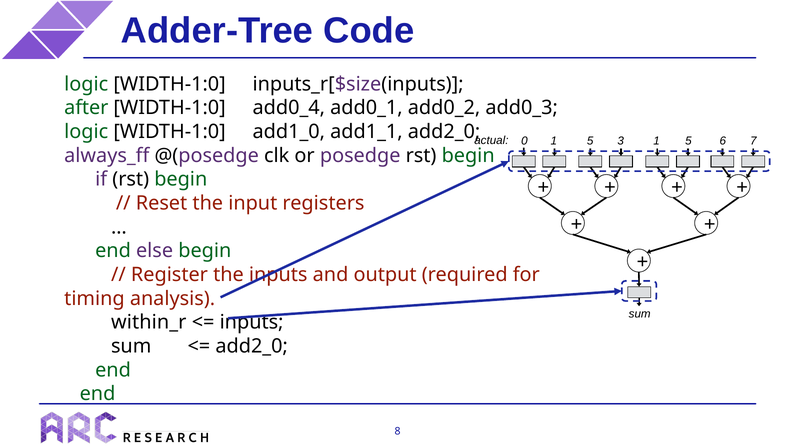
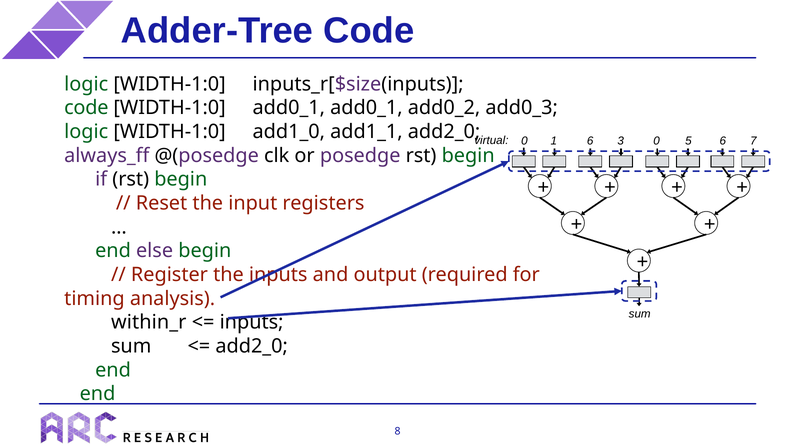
after: after -> code (86, 108)
WIDTH-1:0 add0_4: add0_4 -> add0_1 (289, 108)
actual: actual -> virtual (491, 141)
0 5: 5 -> 6 (590, 141)
1 1: 1 -> 0 (656, 141)
